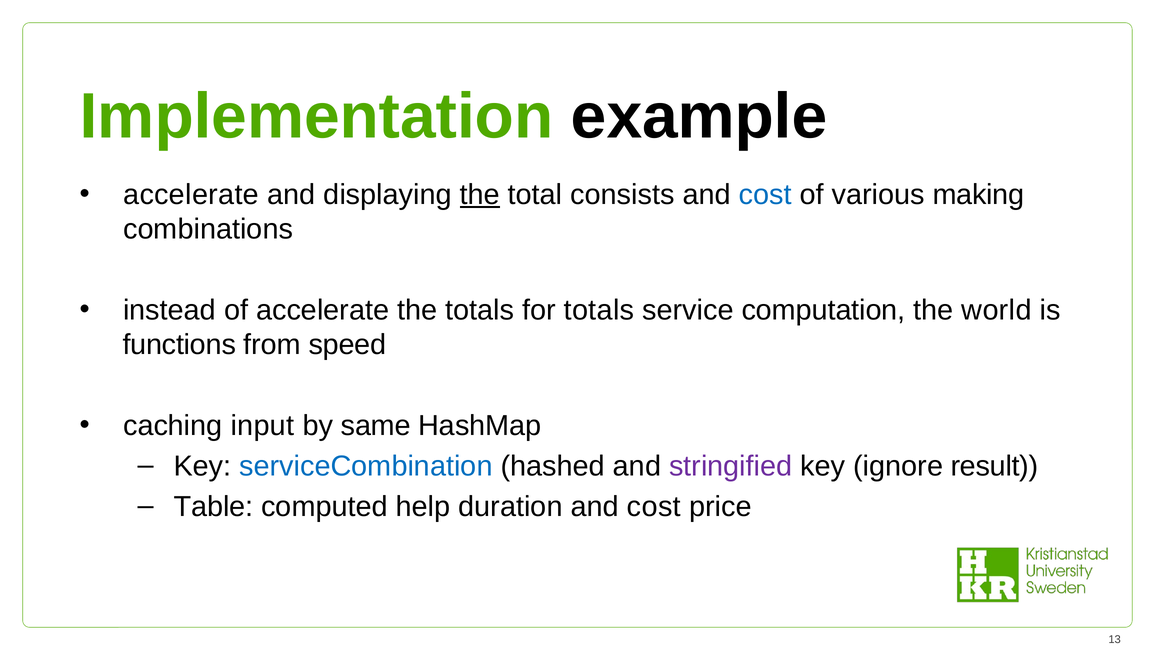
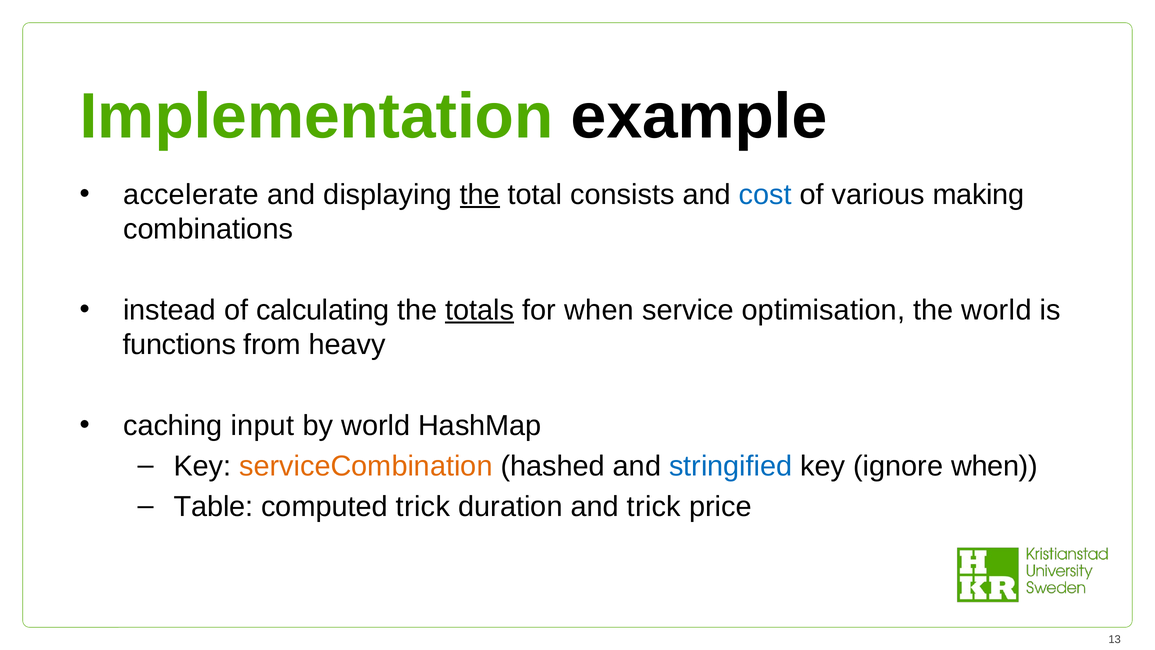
of accelerate: accelerate -> calculating (323, 310)
totals underline: none -> present (480, 310)
for totals: totals -> when (599, 310)
computation: computation -> optimisation (823, 310)
speed: speed -> heavy (347, 345)
by same: same -> world (376, 426)
serviceCombination colour: blue -> orange (366, 466)
stringified colour: purple -> blue (731, 466)
ignore result: result -> when (994, 466)
computed help: help -> trick (423, 506)
duration and cost: cost -> trick (654, 506)
